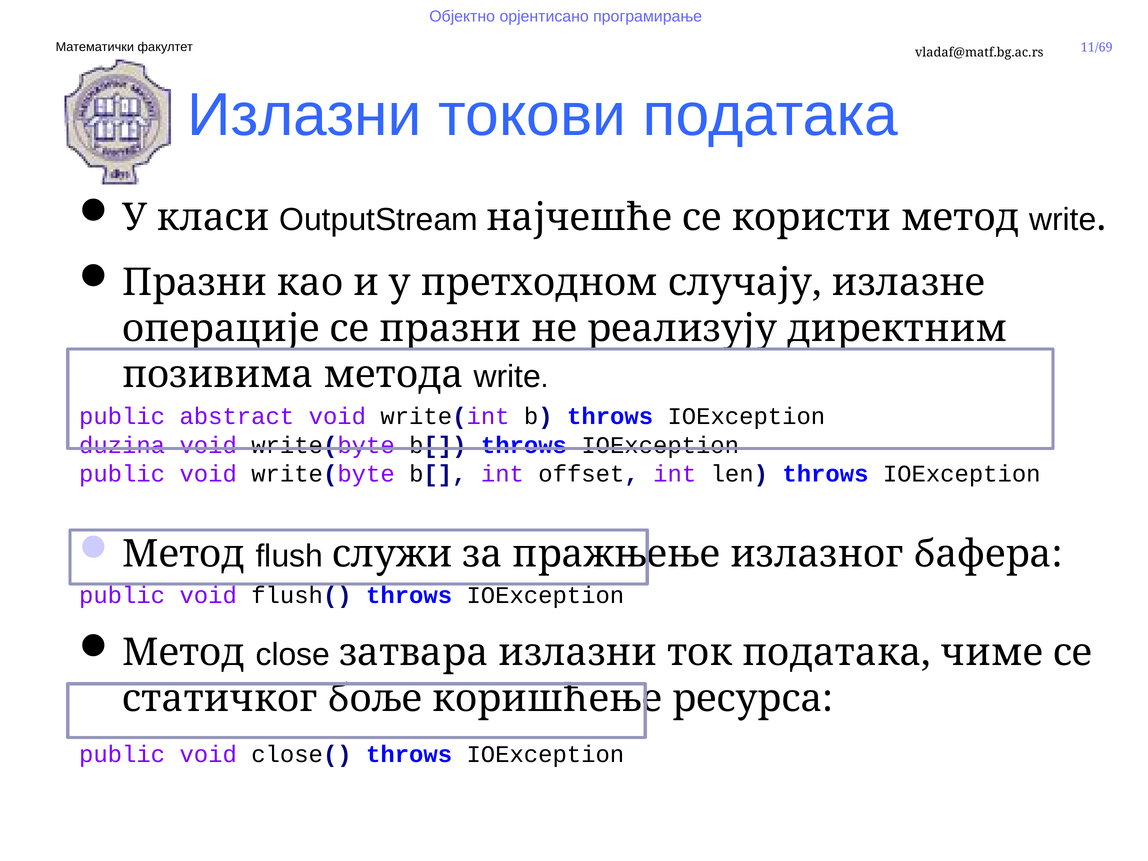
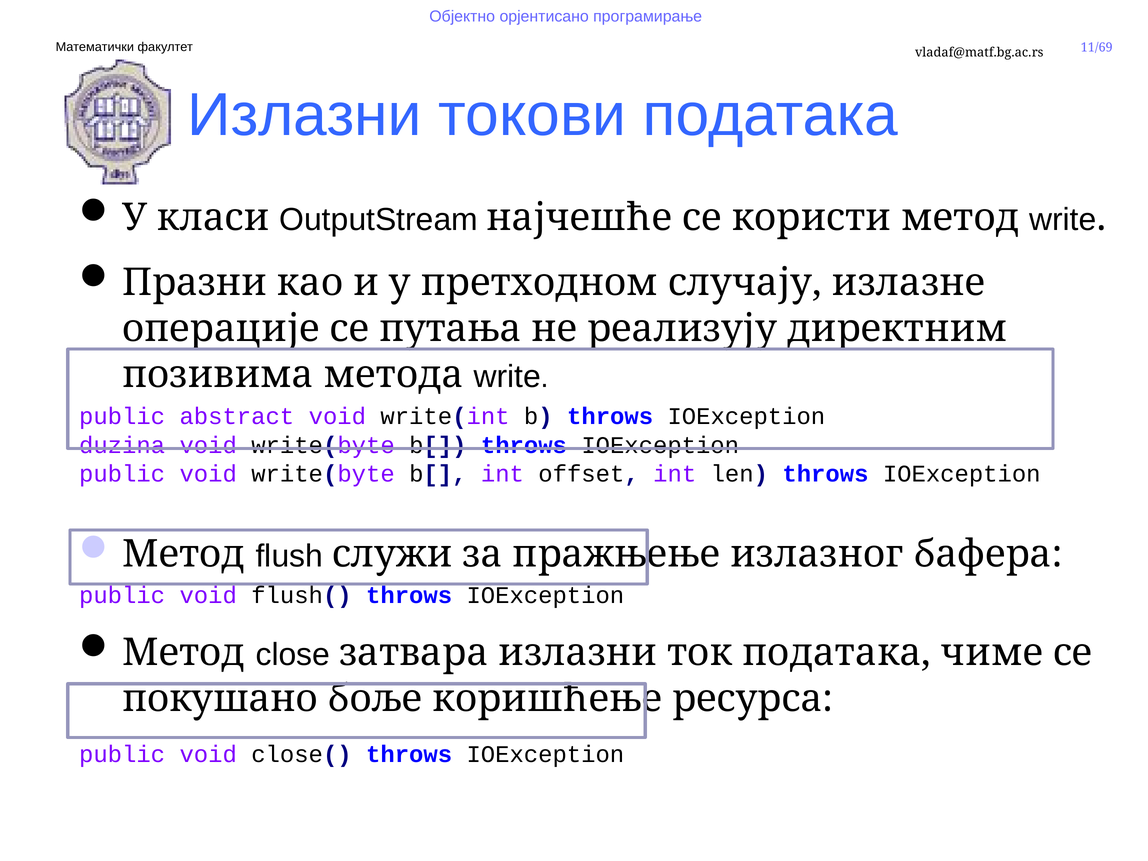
се празни: празни -> путања (450, 329)
статичког: статичког -> покушано (220, 699)
